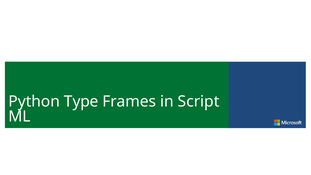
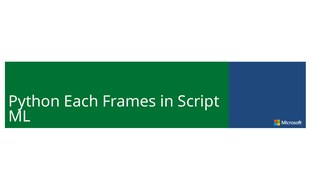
Type: Type -> Each (81, 101)
